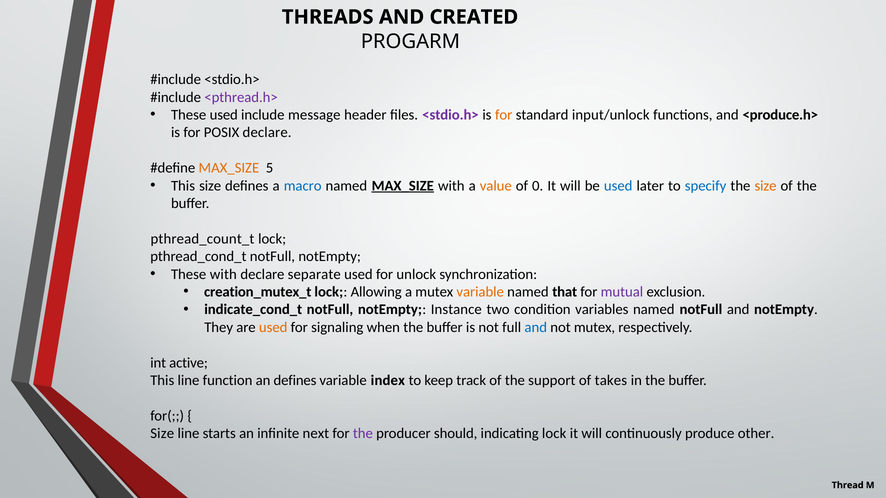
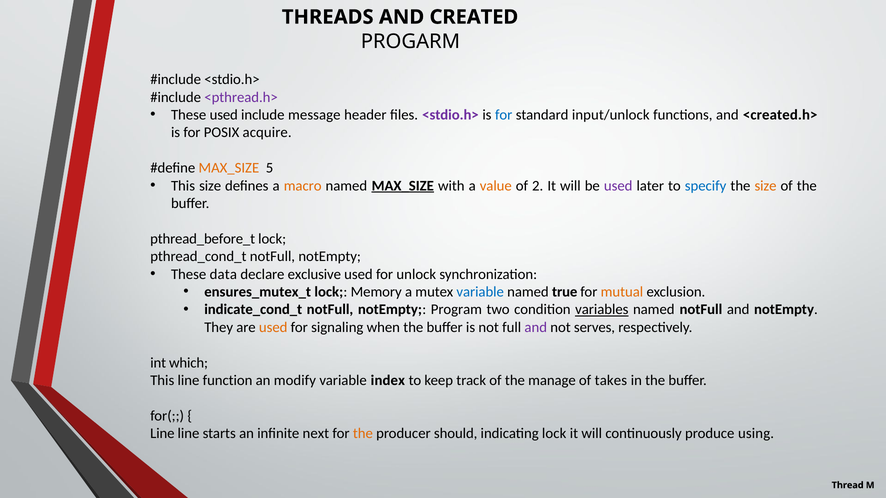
for colour: orange -> blue (504, 115)
<produce.h>: <produce.h> -> <created.h> (780, 115)
POSIX declare: declare -> acquire (267, 133)
macro colour: blue -> orange (303, 186)
0: 0 -> 2 (538, 186)
used colour: blue -> purple (618, 186)
pthread_count_t: pthread_count_t -> pthread_before_t (203, 239)
These with: with -> data (223, 274)
separate: separate -> exclusive (314, 274)
creation_mutex_t: creation_mutex_t -> ensures_mutex_t (258, 292)
Allowing: Allowing -> Memory (376, 292)
variable colour: orange -> blue (480, 292)
that: that -> true (565, 292)
mutual colour: purple -> orange (622, 292)
Instance: Instance -> Program (456, 310)
variables underline: none -> present (602, 310)
and colour: blue -> purple (536, 327)
not mutex: mutex -> serves (594, 327)
active: active -> which (189, 363)
an defines: defines -> modify (295, 381)
support: support -> manage (552, 381)
Size: Size -> Line (162, 434)
the colour: purple -> orange (363, 434)
other: other -> using (756, 434)
